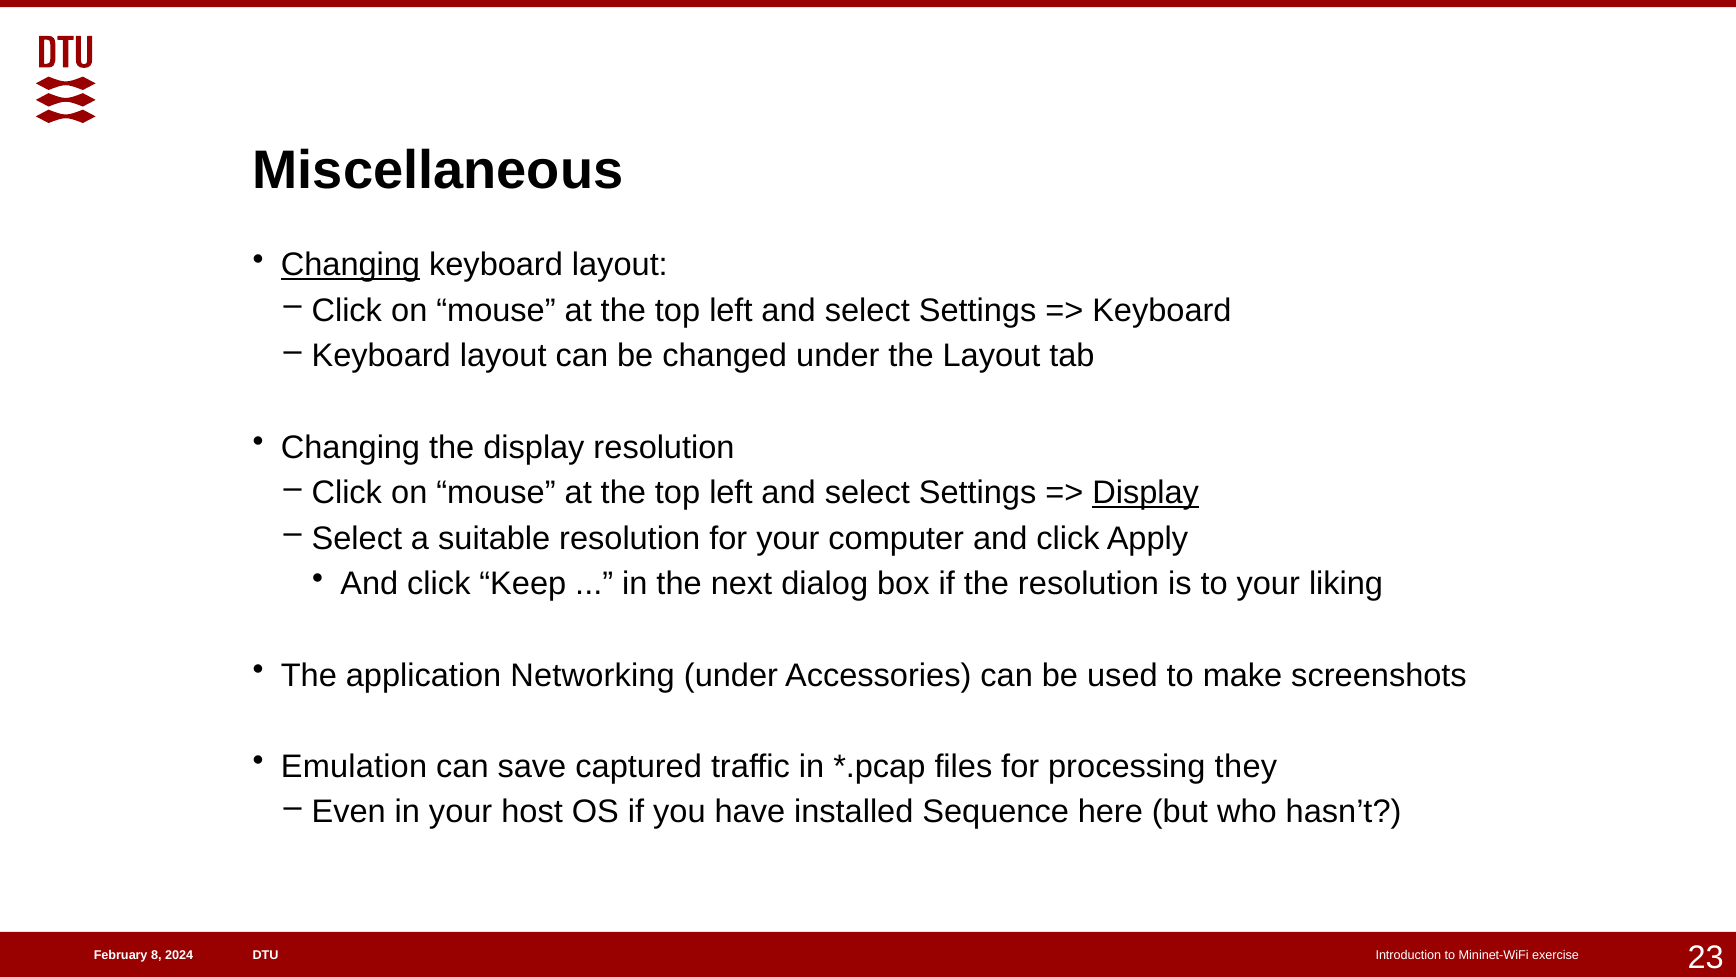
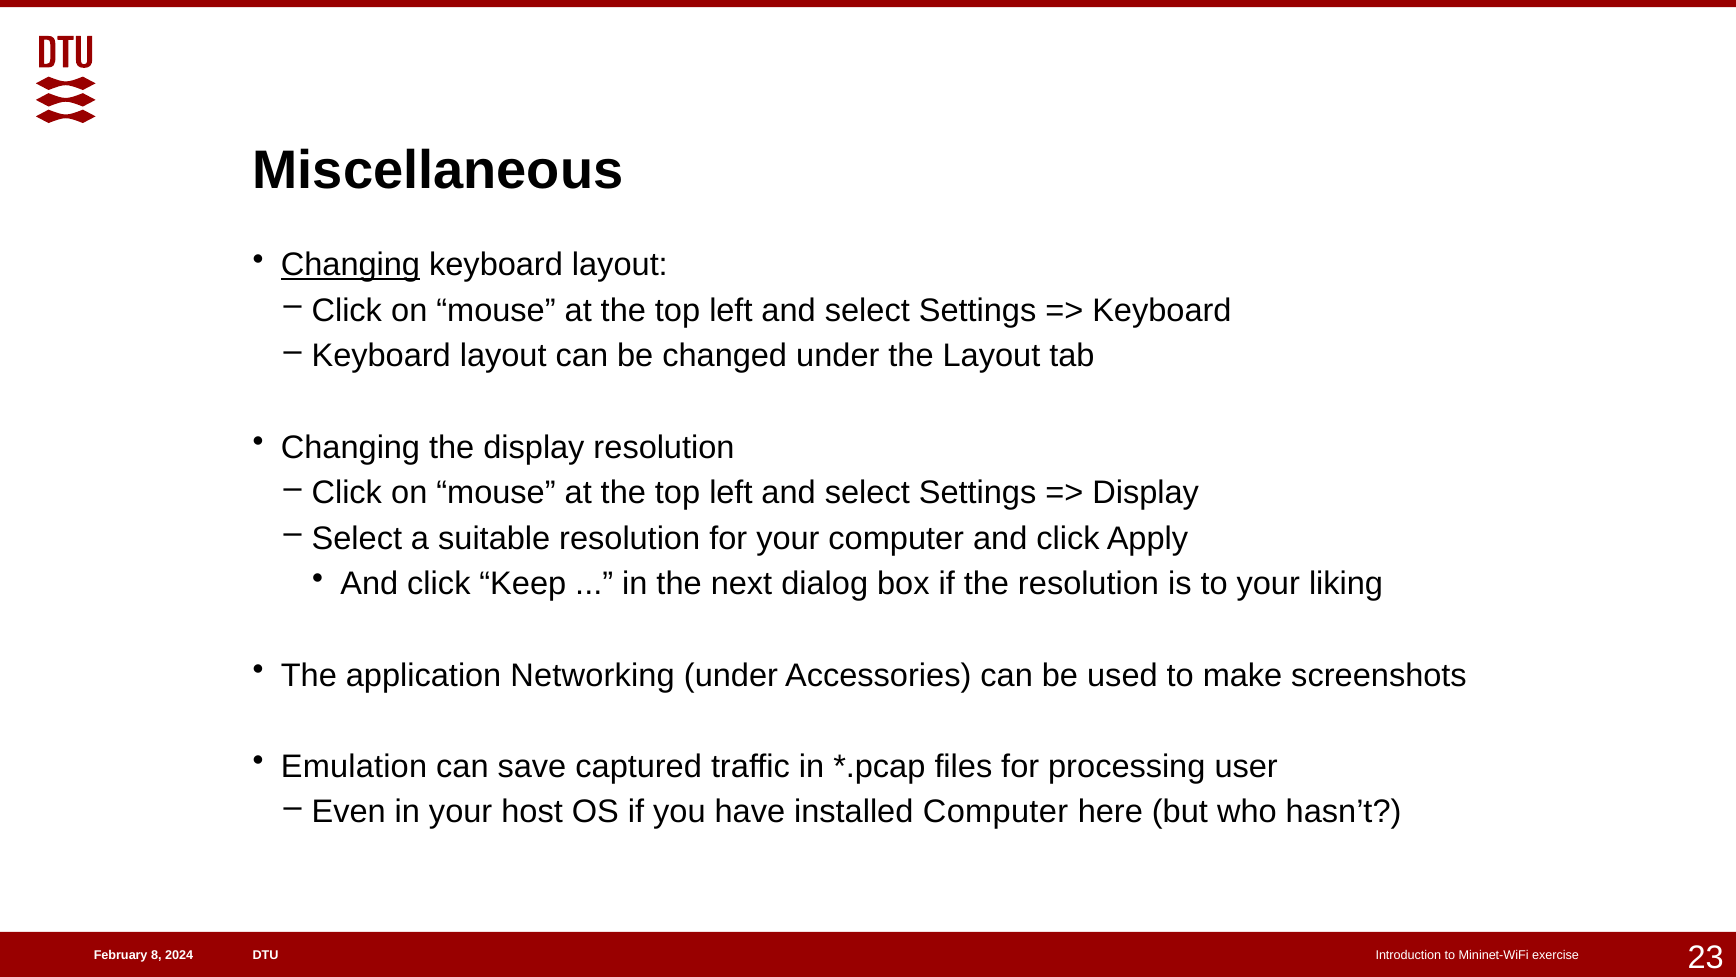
Display underline: present -> none (1146, 493)
they: they -> user (1246, 766)
installed Sequence: Sequence -> Computer (996, 812)
